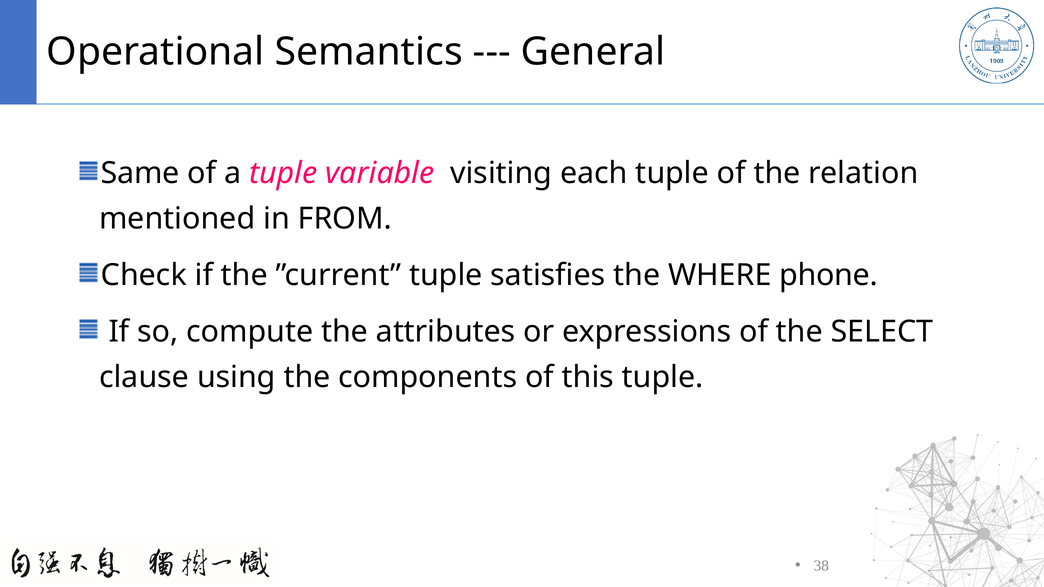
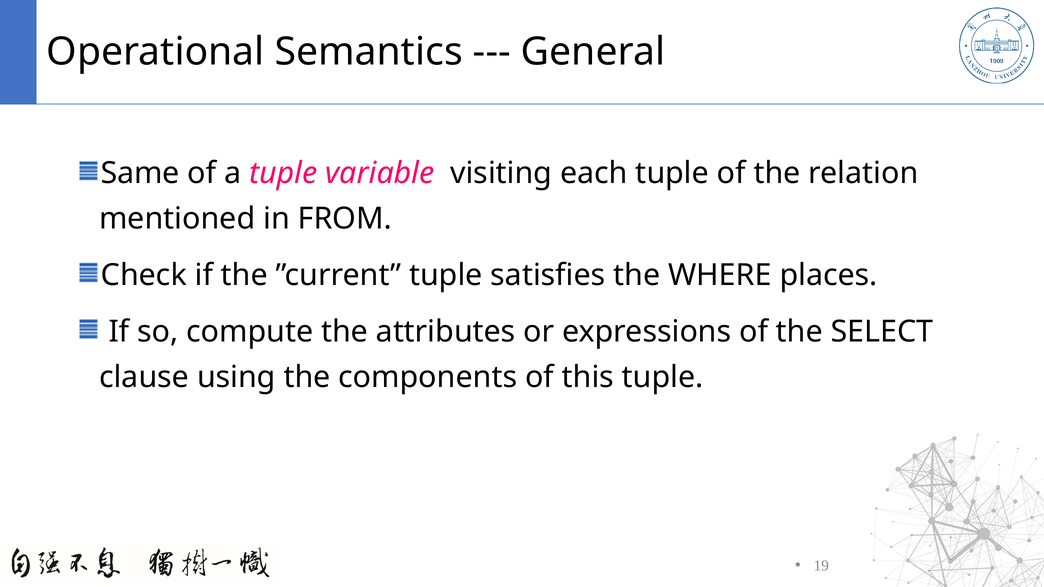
phone: phone -> places (829, 275)
38: 38 -> 19 (821, 566)
